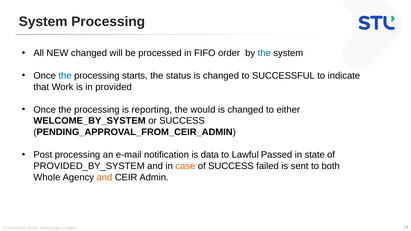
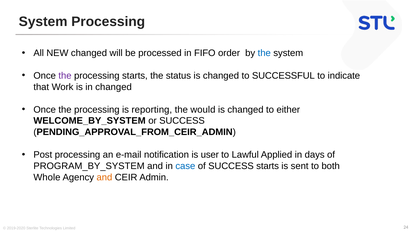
the colour: blue -> purple (65, 76)
in provided: provided -> changed (114, 87)
data: data -> user (210, 155)
Passed: Passed -> Applied (277, 155)
state: state -> days (315, 155)
PROVIDED_BY_SYSTEM: PROVIDED_BY_SYSTEM -> PROGRAM_BY_SYSTEM (89, 166)
case colour: orange -> blue (185, 166)
SUCCESS failed: failed -> starts (268, 166)
